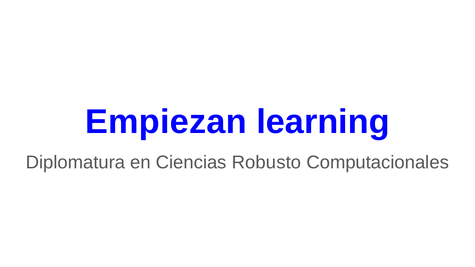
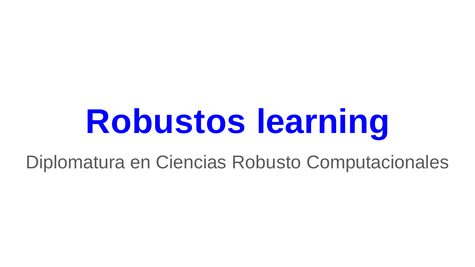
Empiezan: Empiezan -> Robustos (166, 122)
